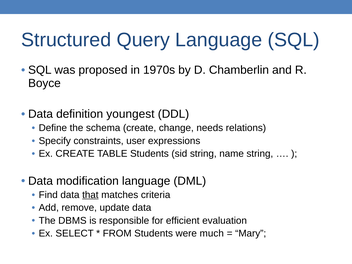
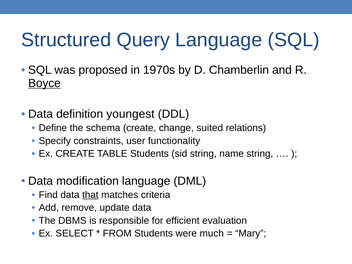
Boyce underline: none -> present (44, 83)
needs: needs -> suited (210, 128)
expressions: expressions -> functionality (174, 141)
